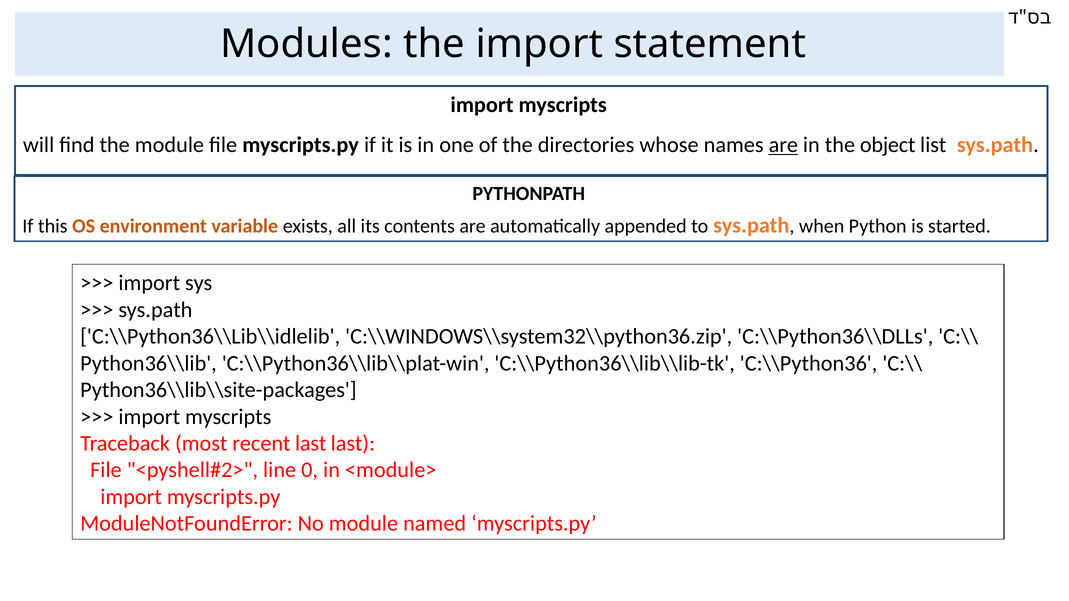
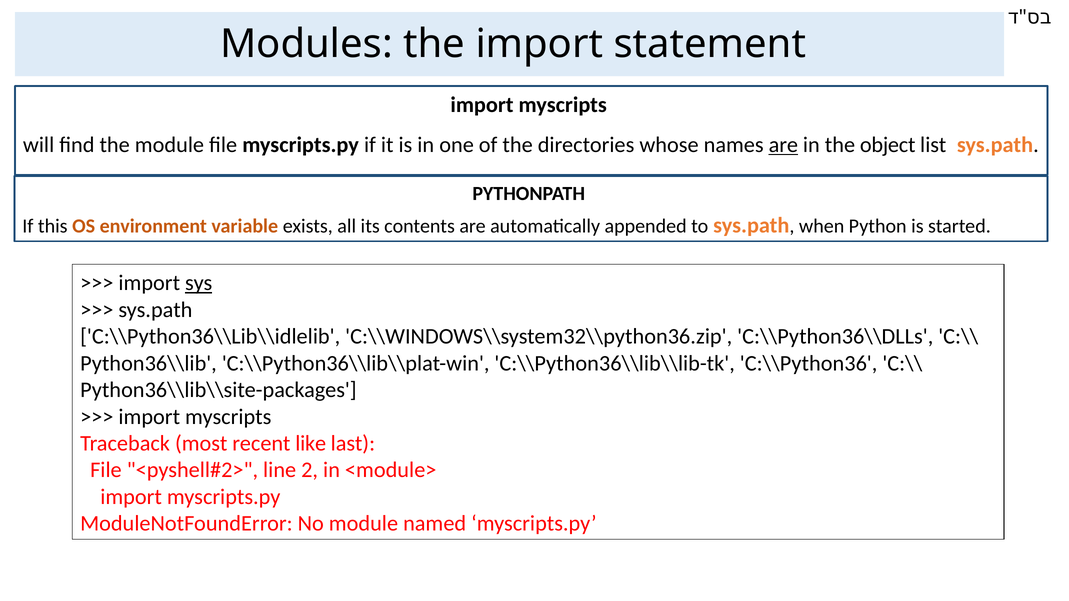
sys underline: none -> present (199, 283)
recent last: last -> like (311, 444)
0: 0 -> 2 (310, 470)
